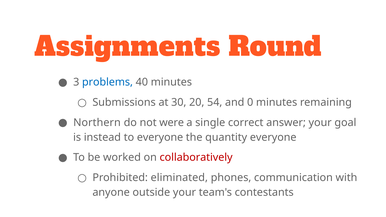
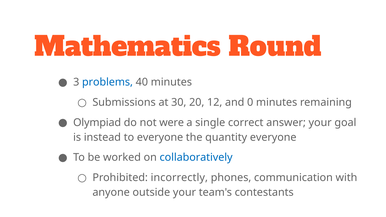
Assignments: Assignments -> Mathematics (128, 47)
54: 54 -> 12 (215, 102)
Northern: Northern -> Olympiad (97, 123)
collaboratively colour: red -> blue (196, 158)
eliminated: eliminated -> incorrectly (179, 178)
